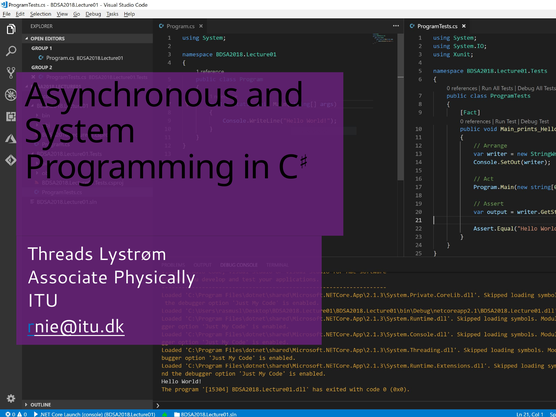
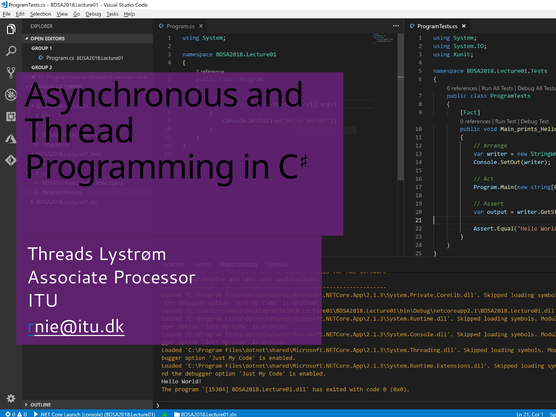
System: System -> Thread (80, 131)
Physically: Physically -> Processor (154, 277)
